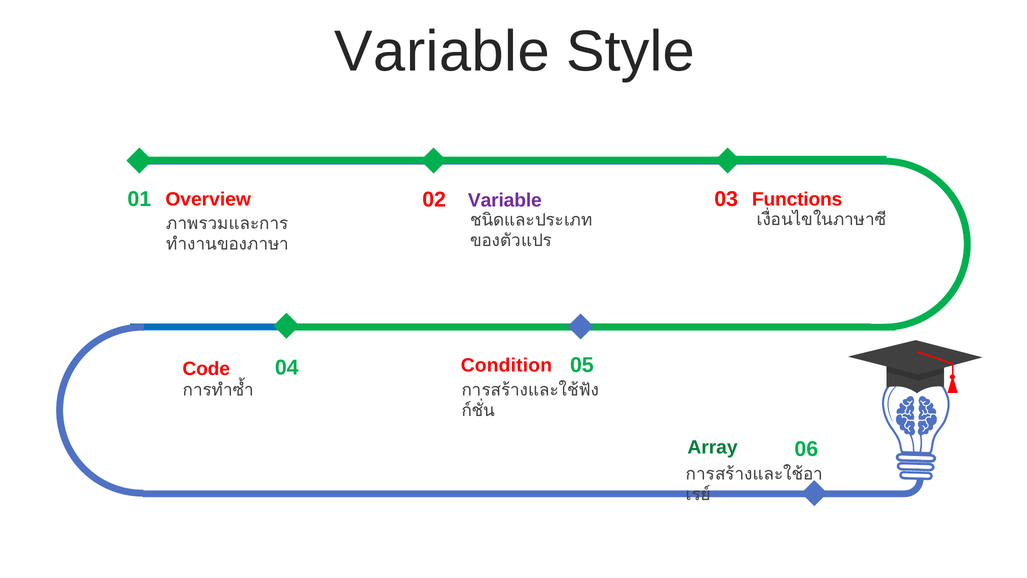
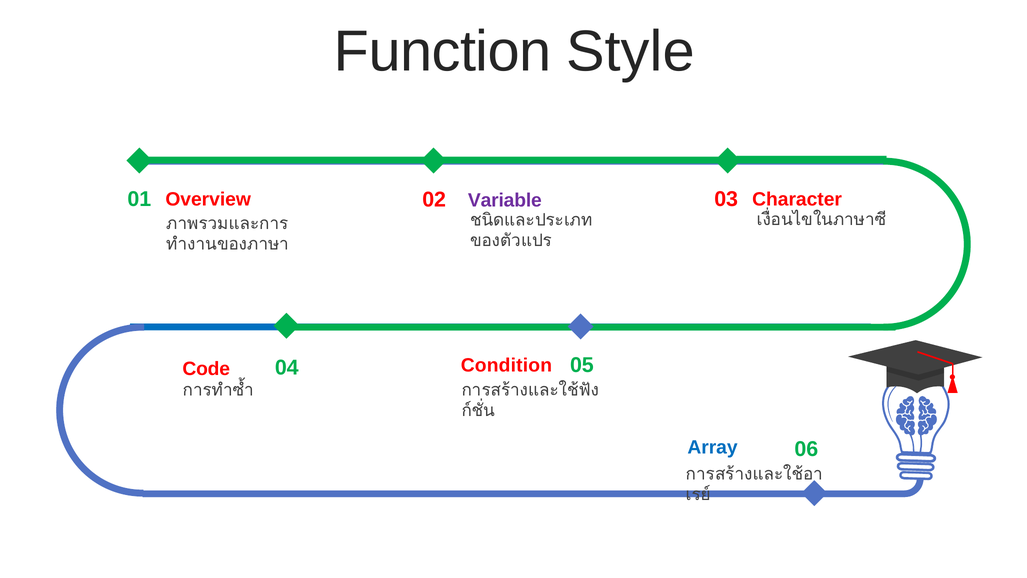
Variable: Variable -> Function (443, 52)
Functions: Functions -> Character (797, 199)
Array colour: green -> blue (713, 447)
